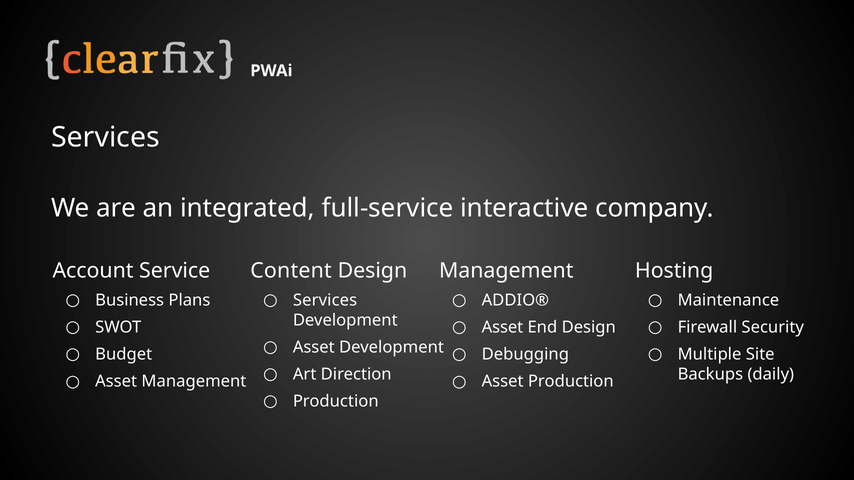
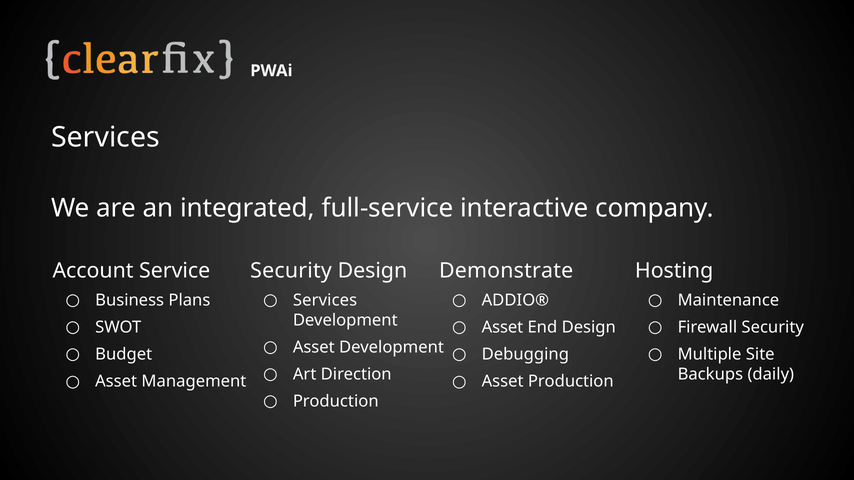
Content: Content -> Security (291, 271)
Management: Management -> Demonstrate (506, 271)
